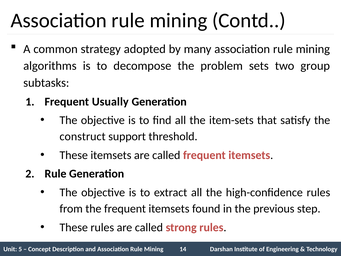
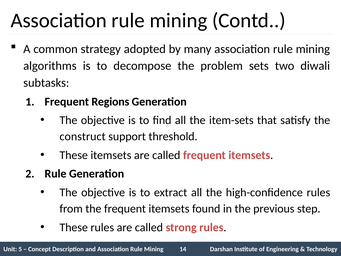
group: group -> diwali (315, 66)
Usually: Usually -> Regions (110, 102)
